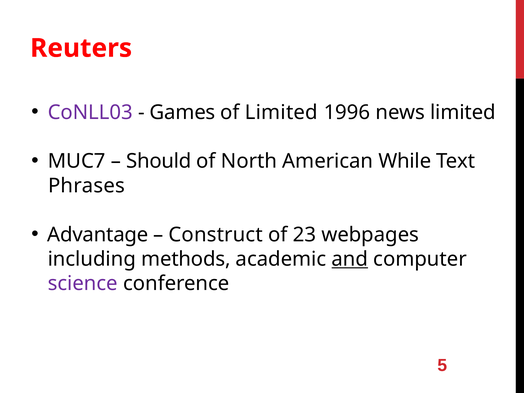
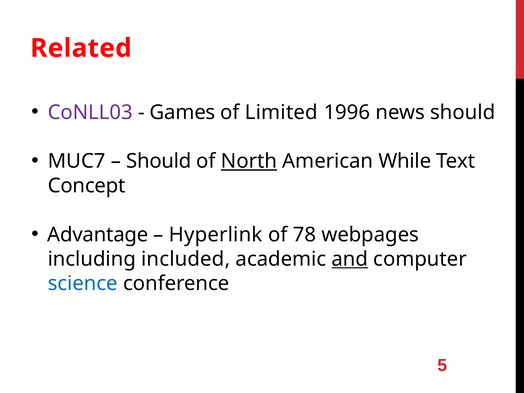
Reuters: Reuters -> Related (81, 48)
news limited: limited -> should (463, 112)
North underline: none -> present (249, 161)
Phrases: Phrases -> Concept (87, 186)
Construct: Construct -> Hyperlink (216, 235)
23: 23 -> 78 (304, 235)
methods: methods -> included (186, 259)
science colour: purple -> blue (83, 284)
